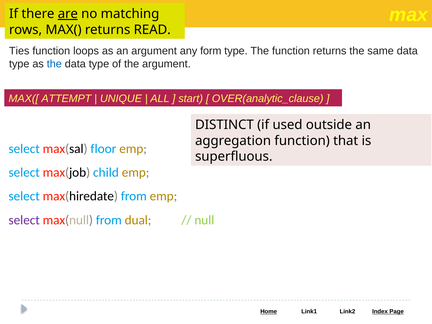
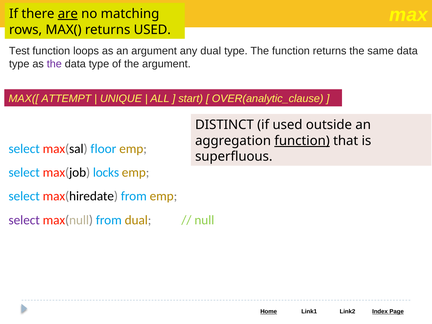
returns READ: READ -> USED (152, 30)
Ties: Ties -> Test (19, 51)
any form: form -> dual (211, 51)
the colour: blue -> purple (54, 64)
function underline: none -> present (302, 141)
child: child -> locks (106, 173)
